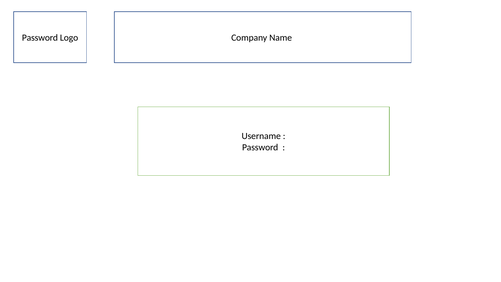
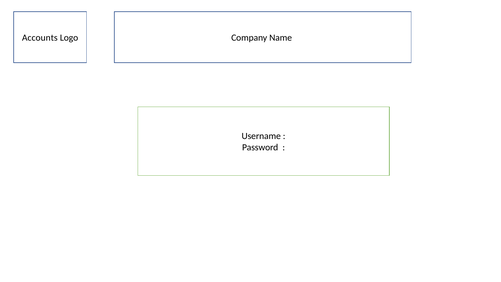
Password: Password -> Accounts (40, 38)
